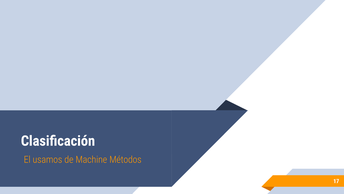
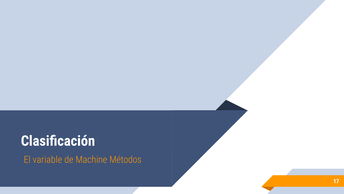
usamos: usamos -> variable (47, 159)
